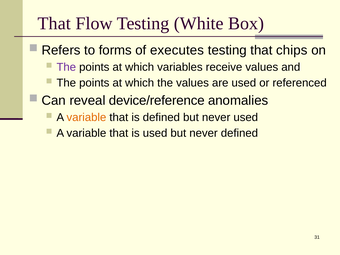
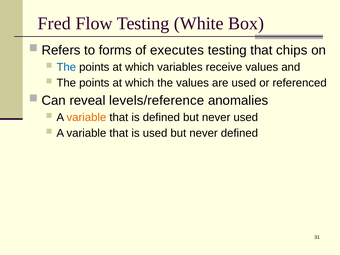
That: That -> Fred (54, 23)
The colour: purple -> blue (66, 67)
device/reference: device/reference -> levels/reference (157, 100)
